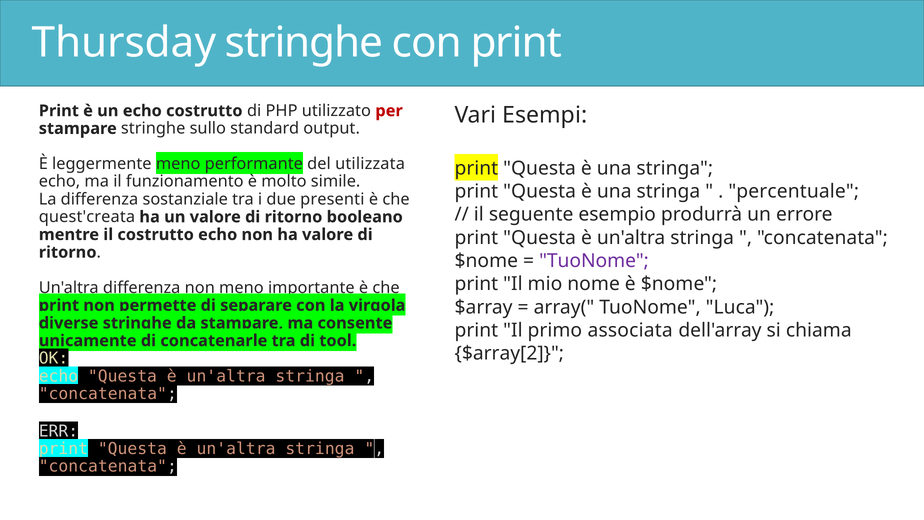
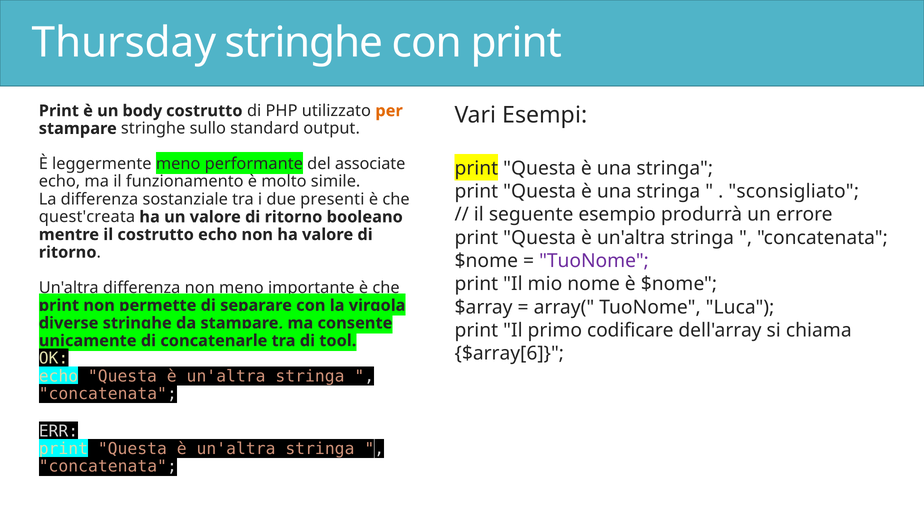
un echo: echo -> body (142, 111)
per colour: red -> orange (389, 111)
utilizzata: utilizzata -> associate (370, 164)
percentuale: percentuale -> sconsigliato (794, 191)
associata: associata -> codificare (630, 330)
$array[2: $array[2 -> $array[6 (509, 353)
